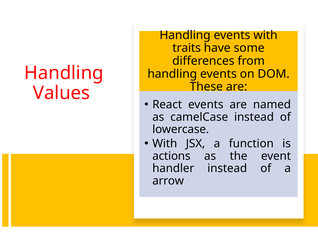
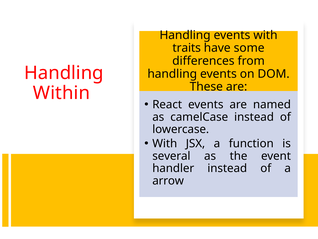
Values: Values -> Within (61, 93)
actions: actions -> several (171, 156)
